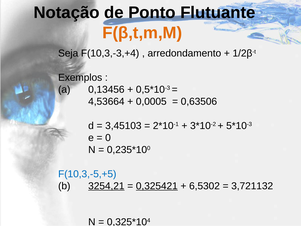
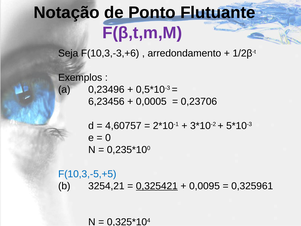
F(β,t,m,M colour: orange -> purple (142, 33)
F(10,3,-3,+4: F(10,3,-3,+4 -> F(10,3,-3,+6 (110, 53)
0,13456: 0,13456 -> 0,23496 (106, 89)
4,53664: 4,53664 -> 6,23456 (106, 102)
0,63506: 0,63506 -> 0,23706 (199, 102)
3,45103: 3,45103 -> 4,60757 (123, 126)
3254,21 underline: present -> none (106, 186)
6,5302: 6,5302 -> 0,0095 (204, 186)
3,721132: 3,721132 -> 0,325961 (252, 186)
